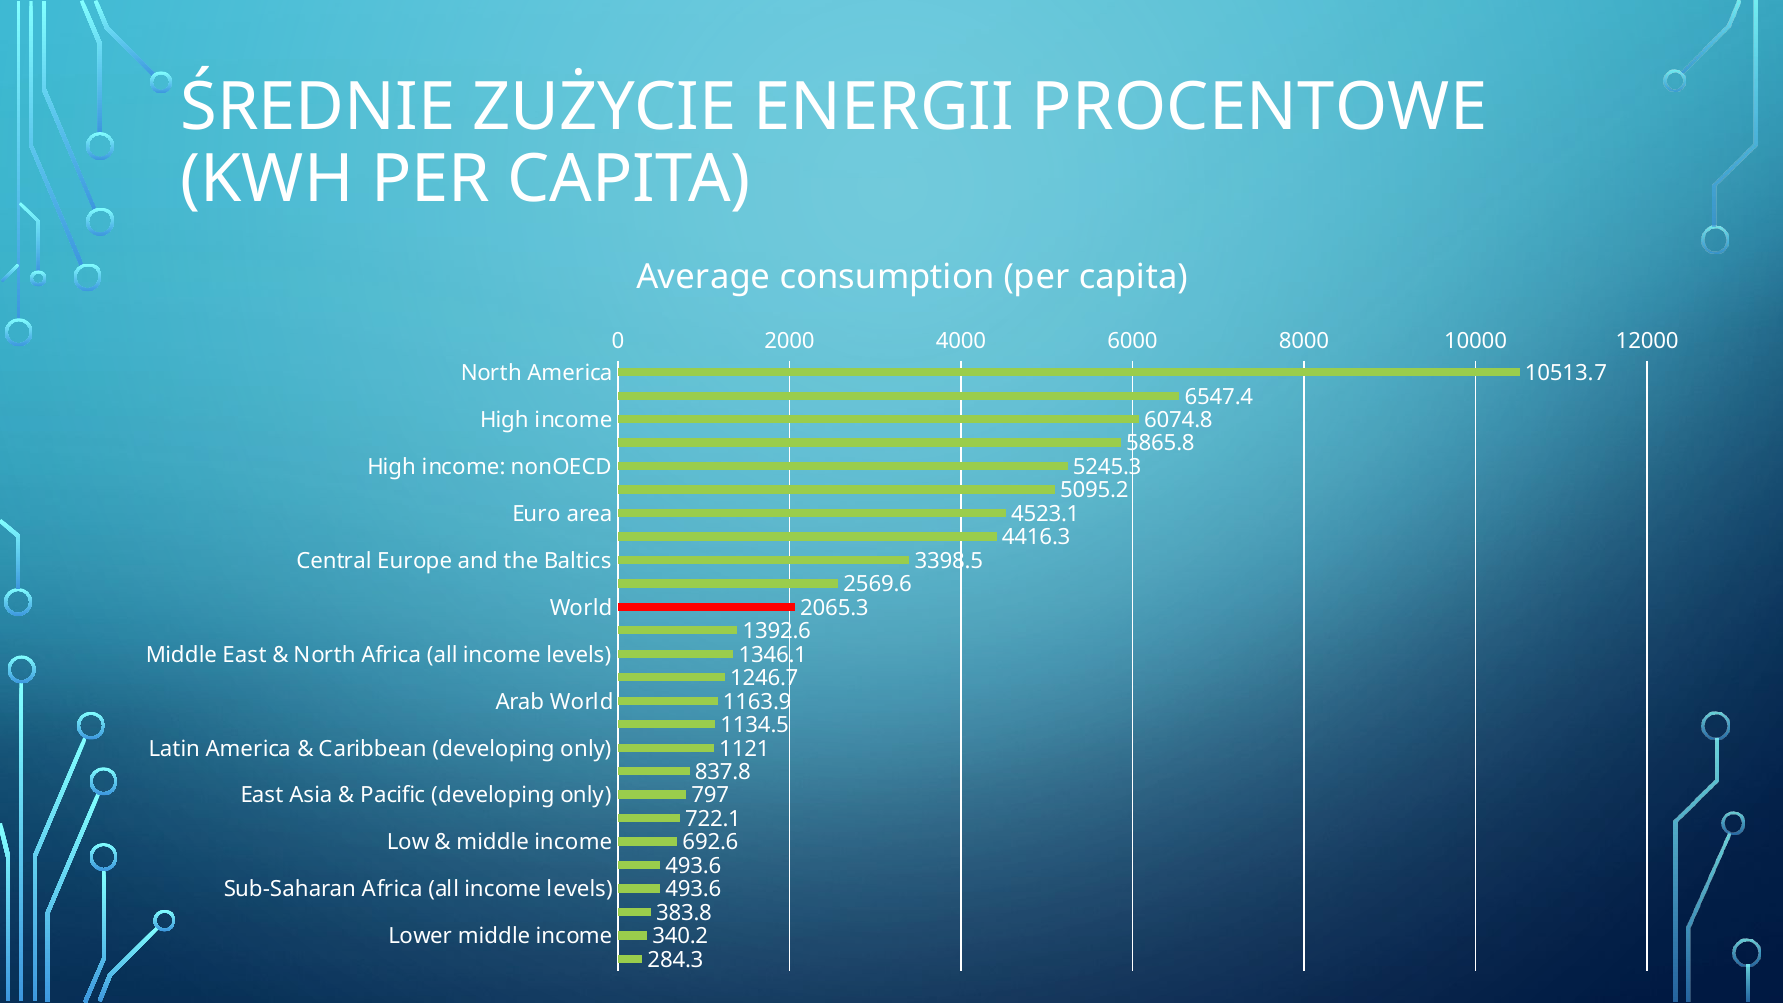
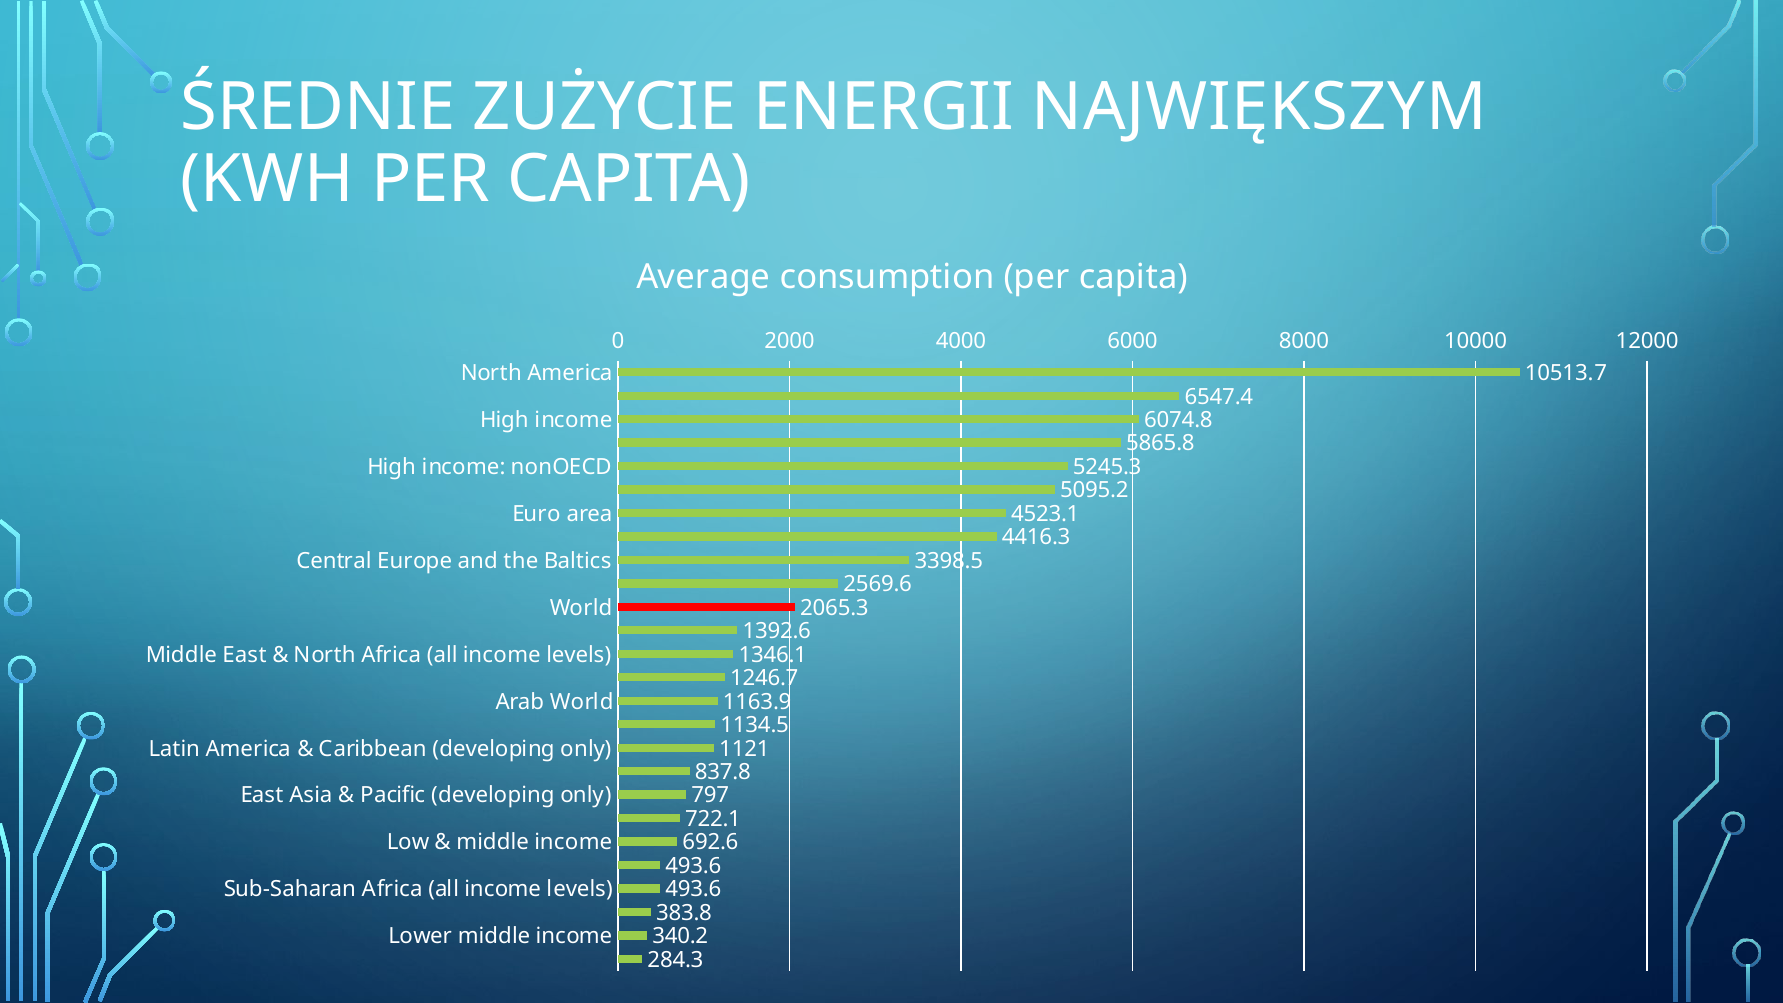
PROCENTOWE: PROCENTOWE -> NAJWIĘKSZYM (1259, 107)
